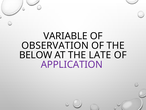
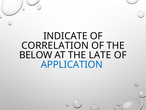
VARIABLE: VARIABLE -> INDICATE (65, 36)
OBSERVATION: OBSERVATION -> CORRELATION (55, 45)
APPLICATION colour: purple -> blue (72, 64)
